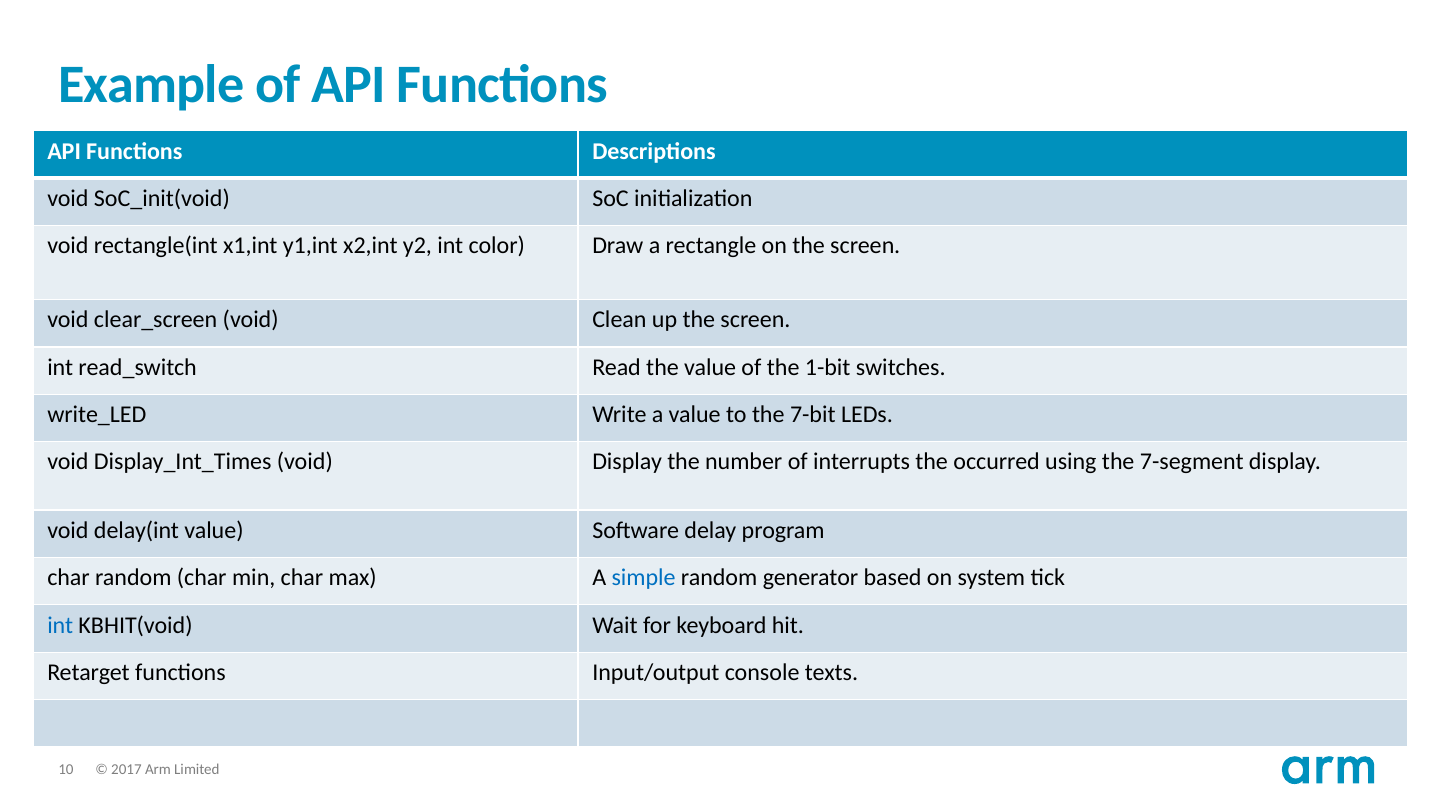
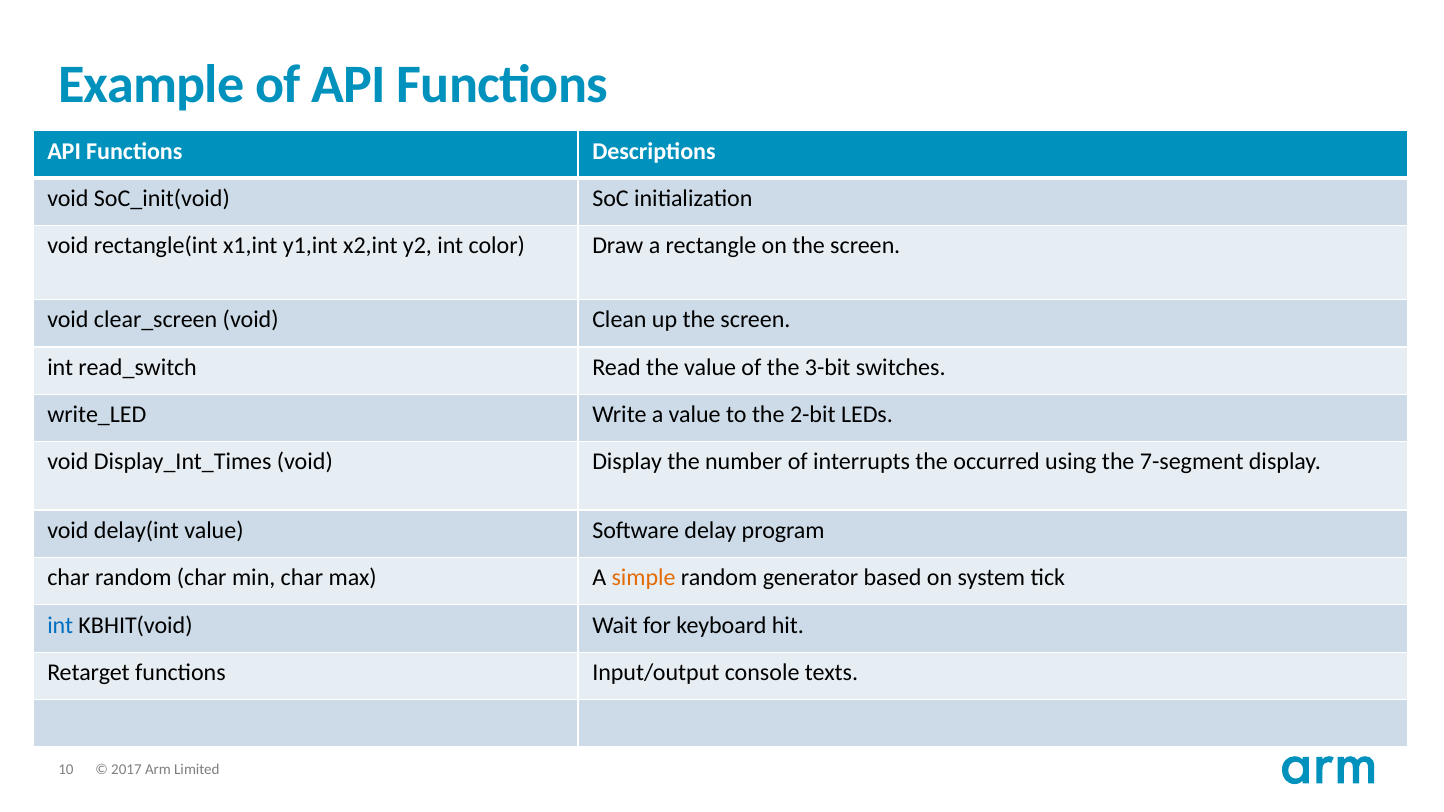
1-bit: 1-bit -> 3-bit (828, 367)
7-bit: 7-bit -> 2-bit (813, 415)
simple colour: blue -> orange (644, 578)
